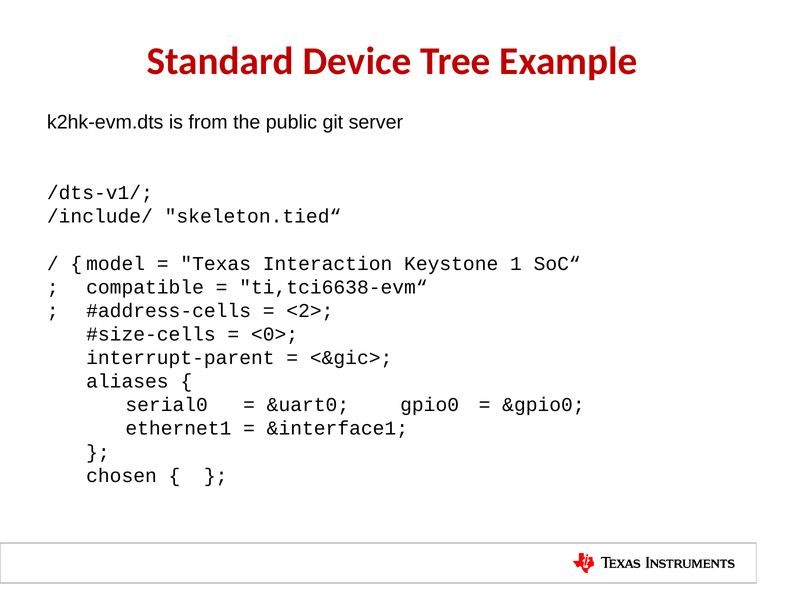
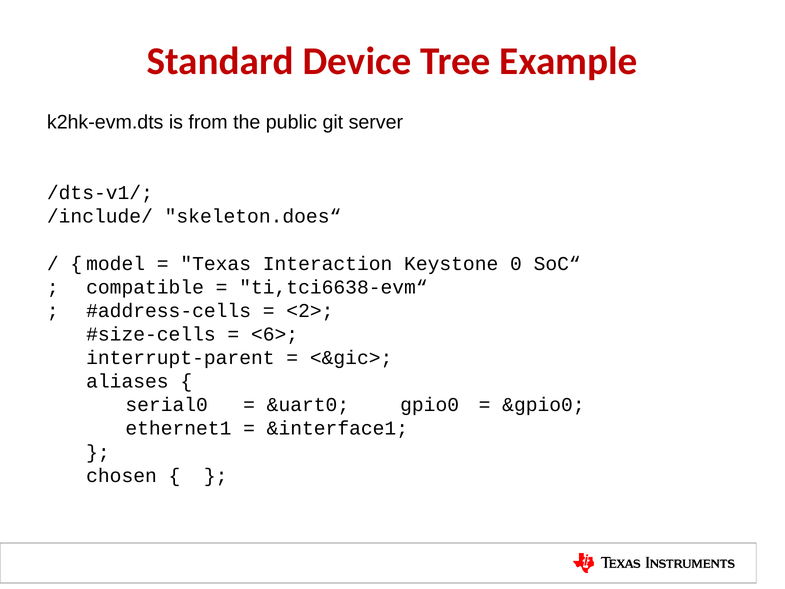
skeleton.tied“: skeleton.tied“ -> skeleton.does“ (253, 216)
1: 1 -> 0 (516, 263)
<0>: <0> -> <6> (275, 334)
